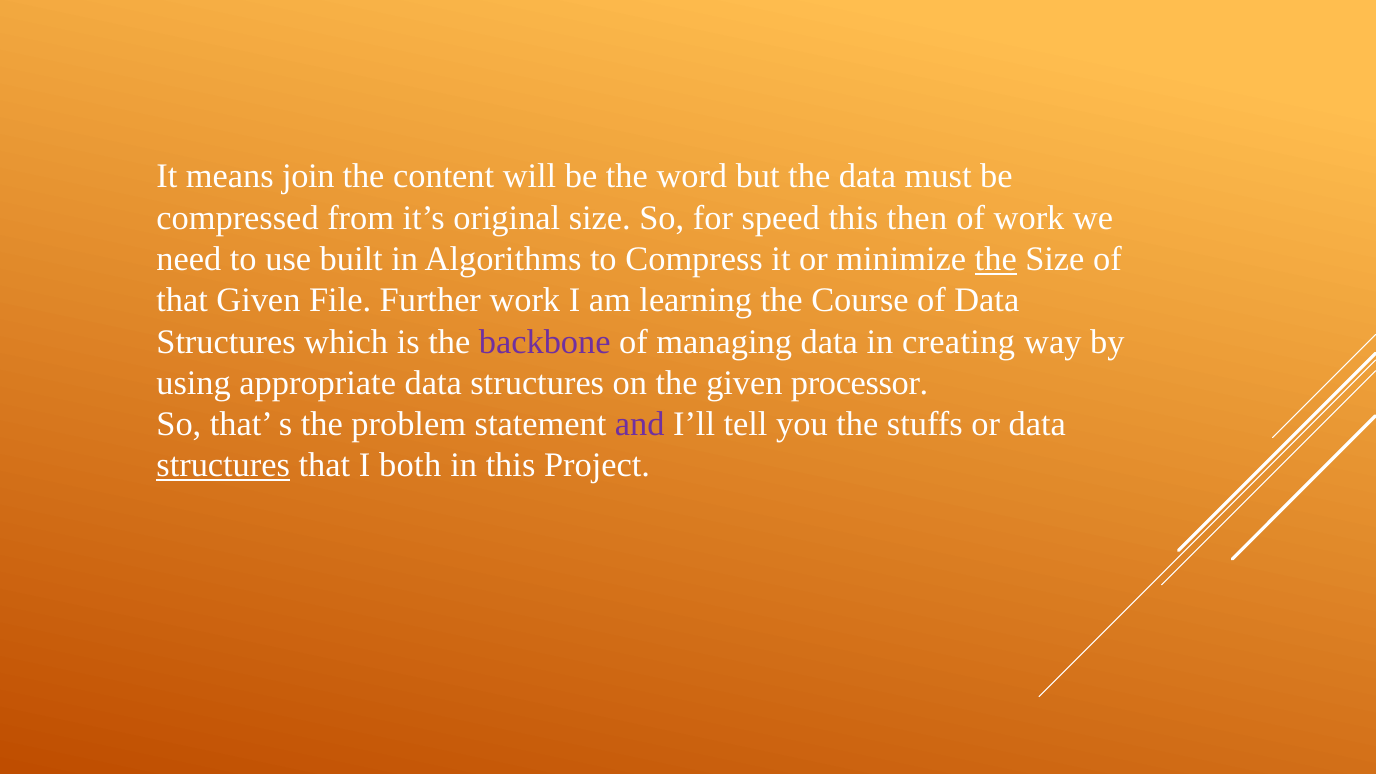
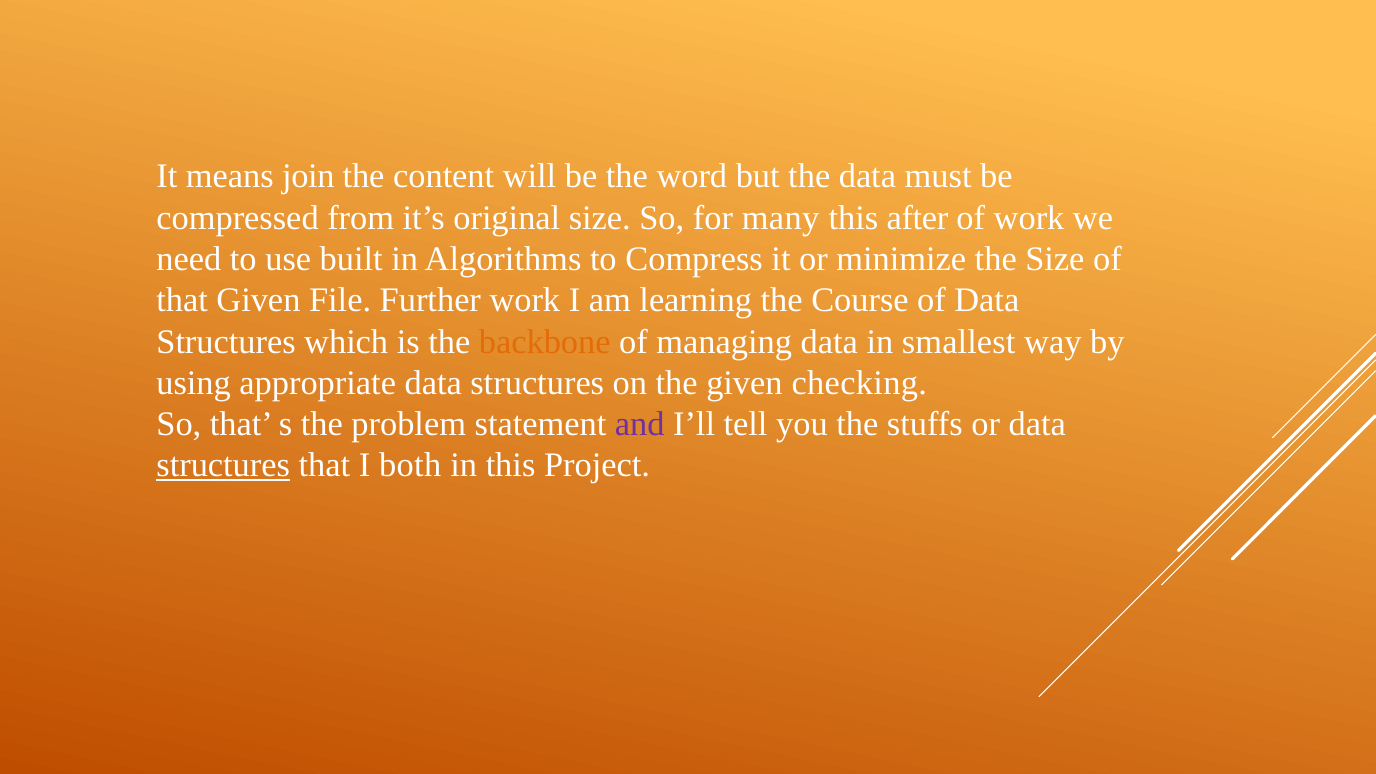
speed: speed -> many (781, 218)
then: then -> after (917, 218)
the underline: present -> none (996, 259)
backbone colour: purple -> orange (545, 342)
creating: creating -> smallest (959, 342)
processor: processor -> checking (859, 383)
